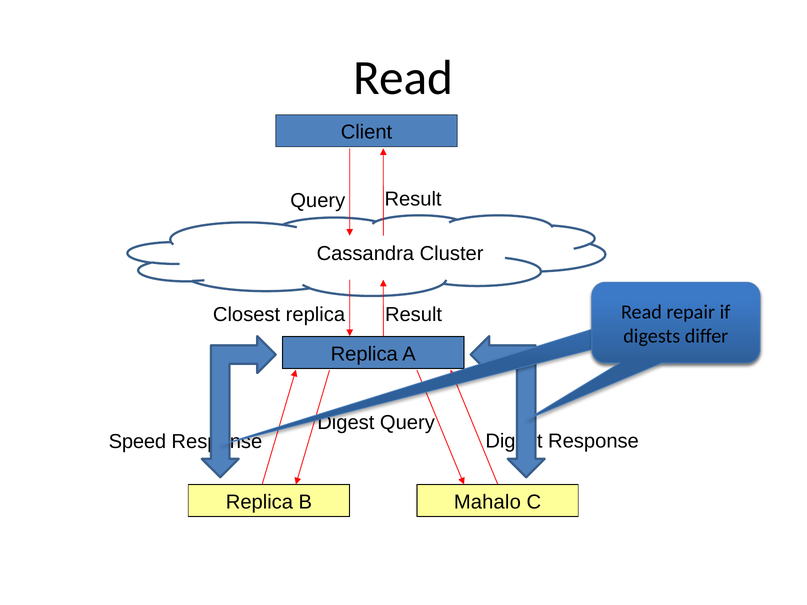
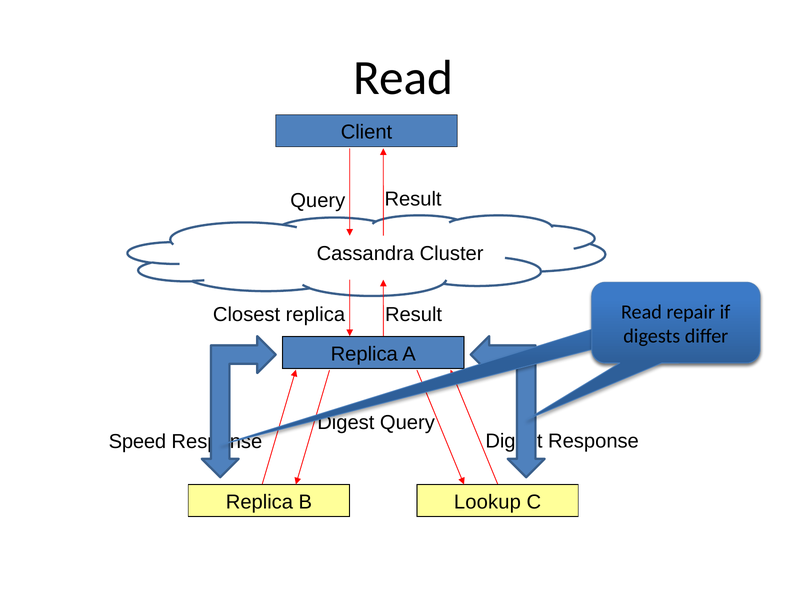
Mahalo: Mahalo -> Lookup (487, 502)
